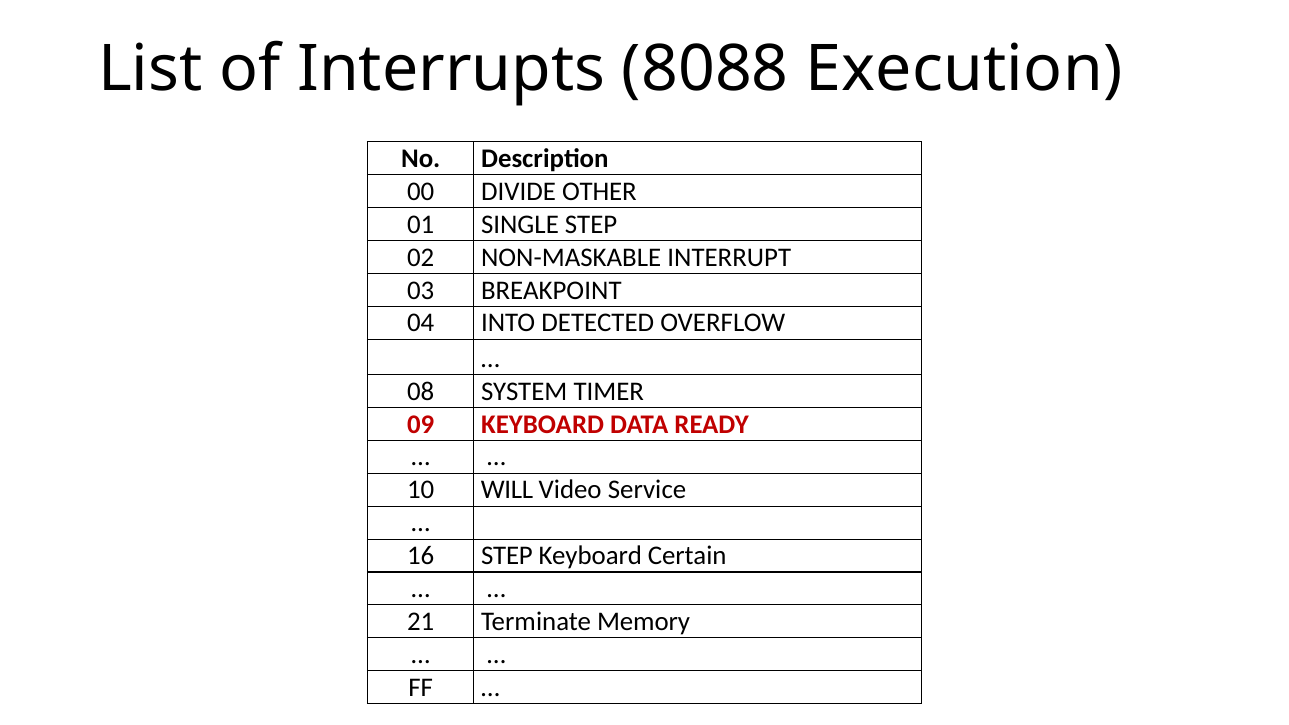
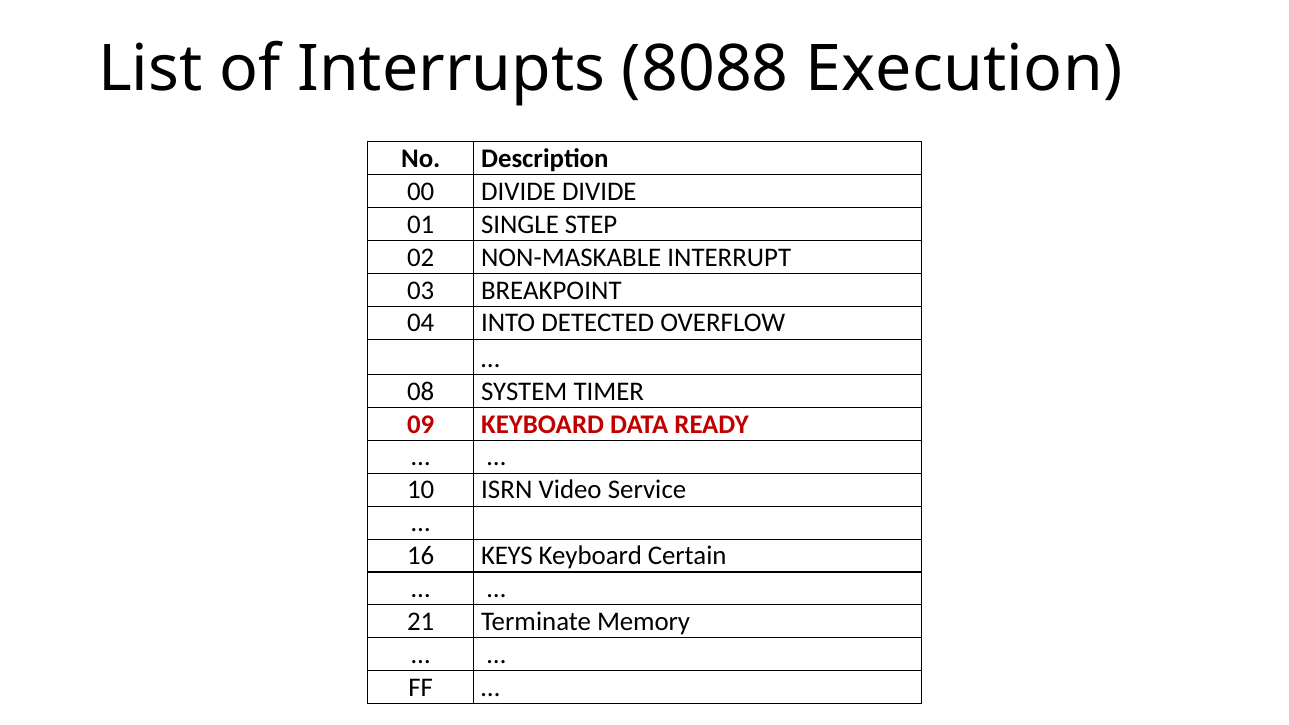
DIVIDE OTHER: OTHER -> DIVIDE (599, 191)
WILL: WILL -> ISRN (507, 490)
16 STEP: STEP -> KEYS (507, 556)
